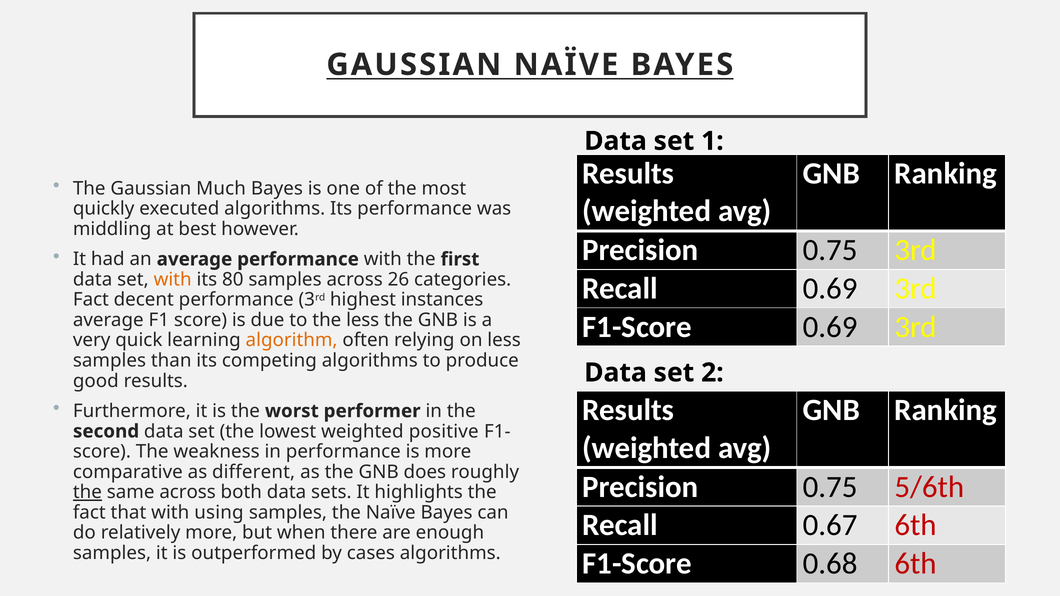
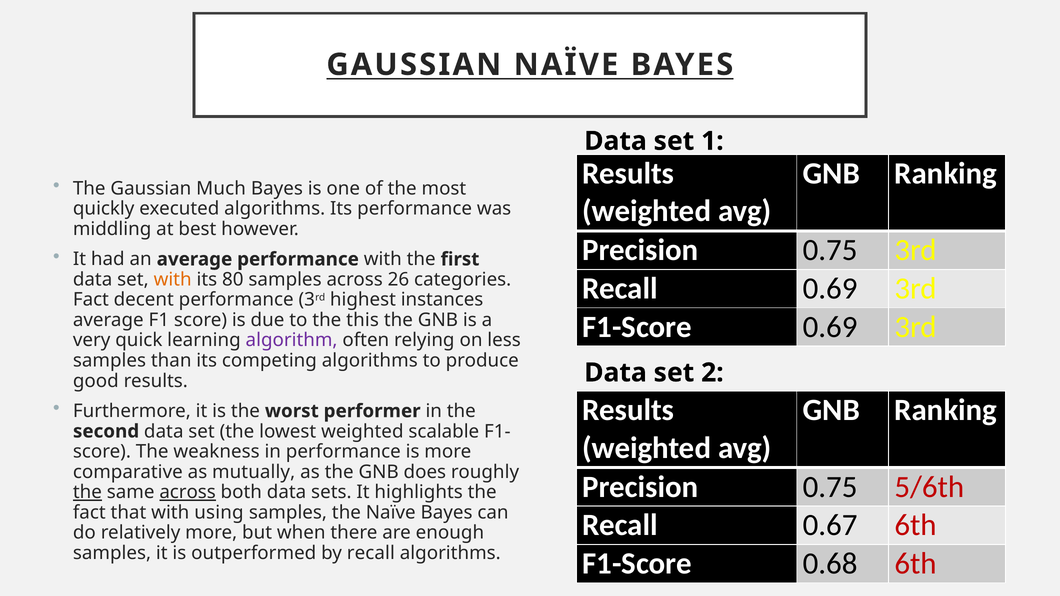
the less: less -> this (363, 320)
algorithm colour: orange -> purple (292, 340)
positive: positive -> scalable (444, 431)
different: different -> mutually (254, 472)
across underline: none -> present (188, 492)
by cases: cases -> recall (371, 553)
